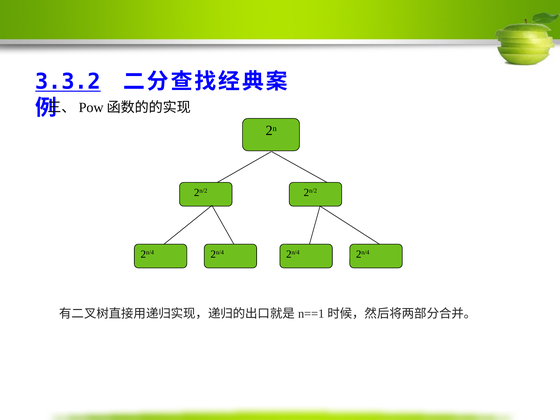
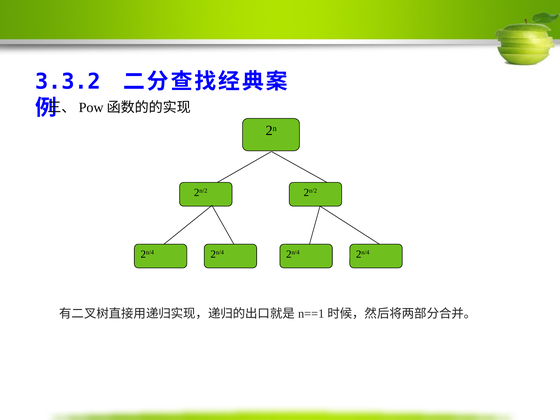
3.3.2 underline: present -> none (68, 82)
